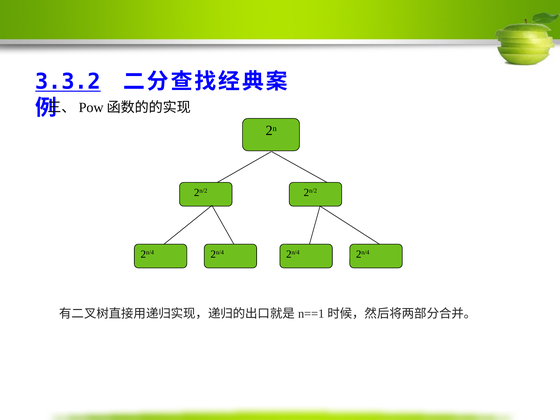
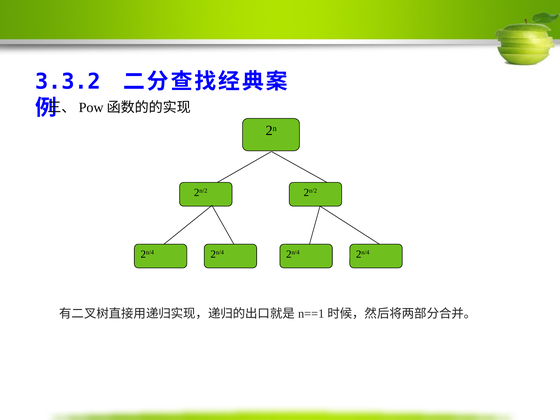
3.3.2 underline: present -> none (68, 82)
